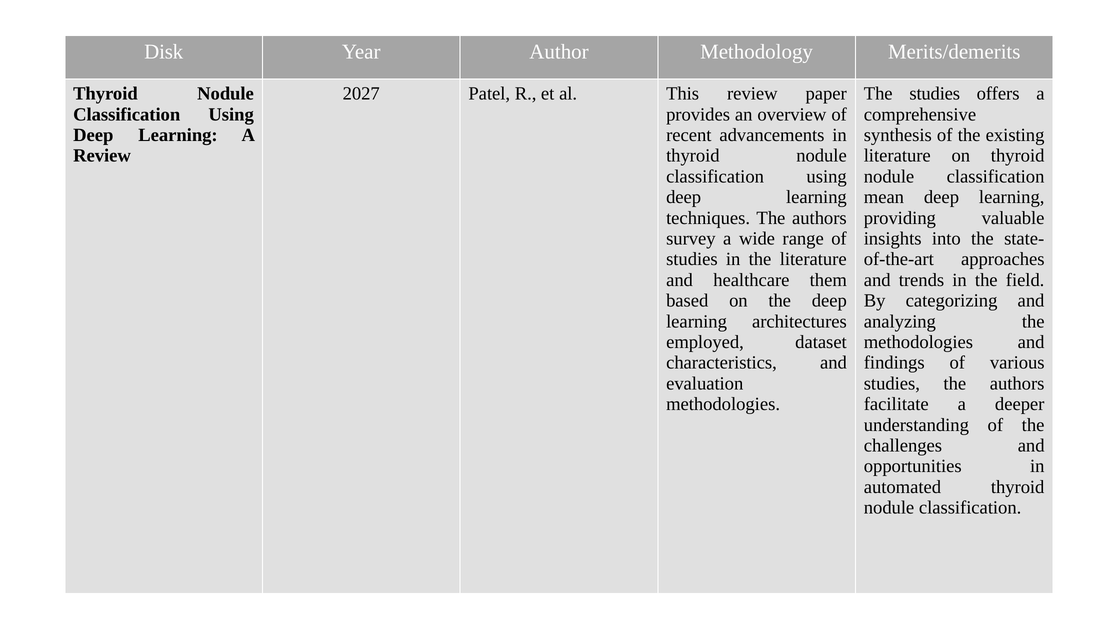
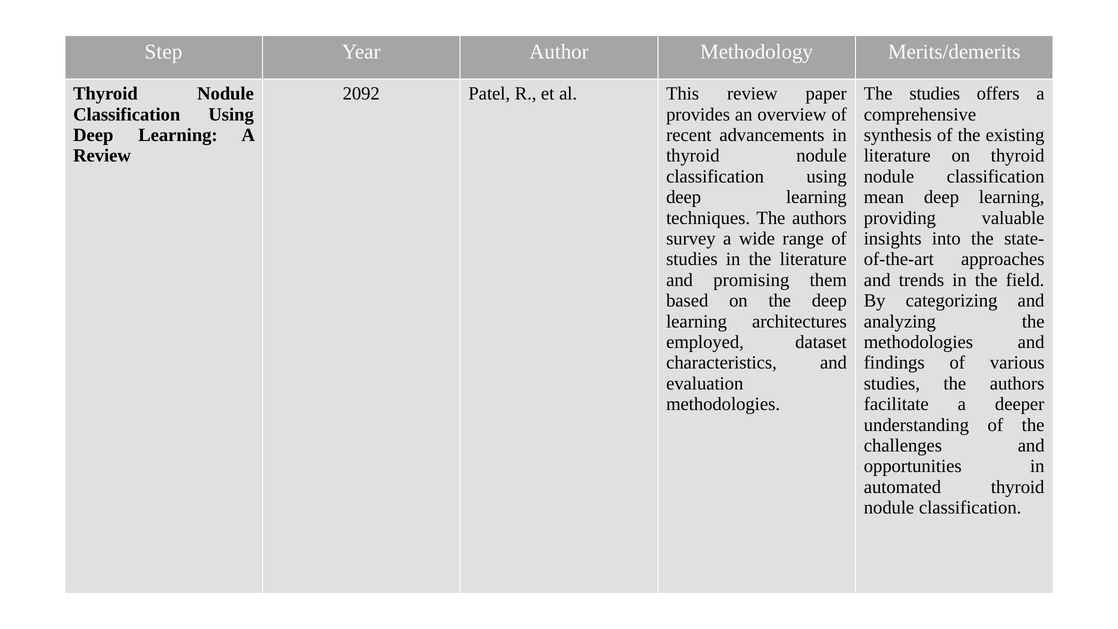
Disk: Disk -> Step (164, 52)
2027: 2027 -> 2092 (361, 94)
healthcare: healthcare -> promising (751, 280)
